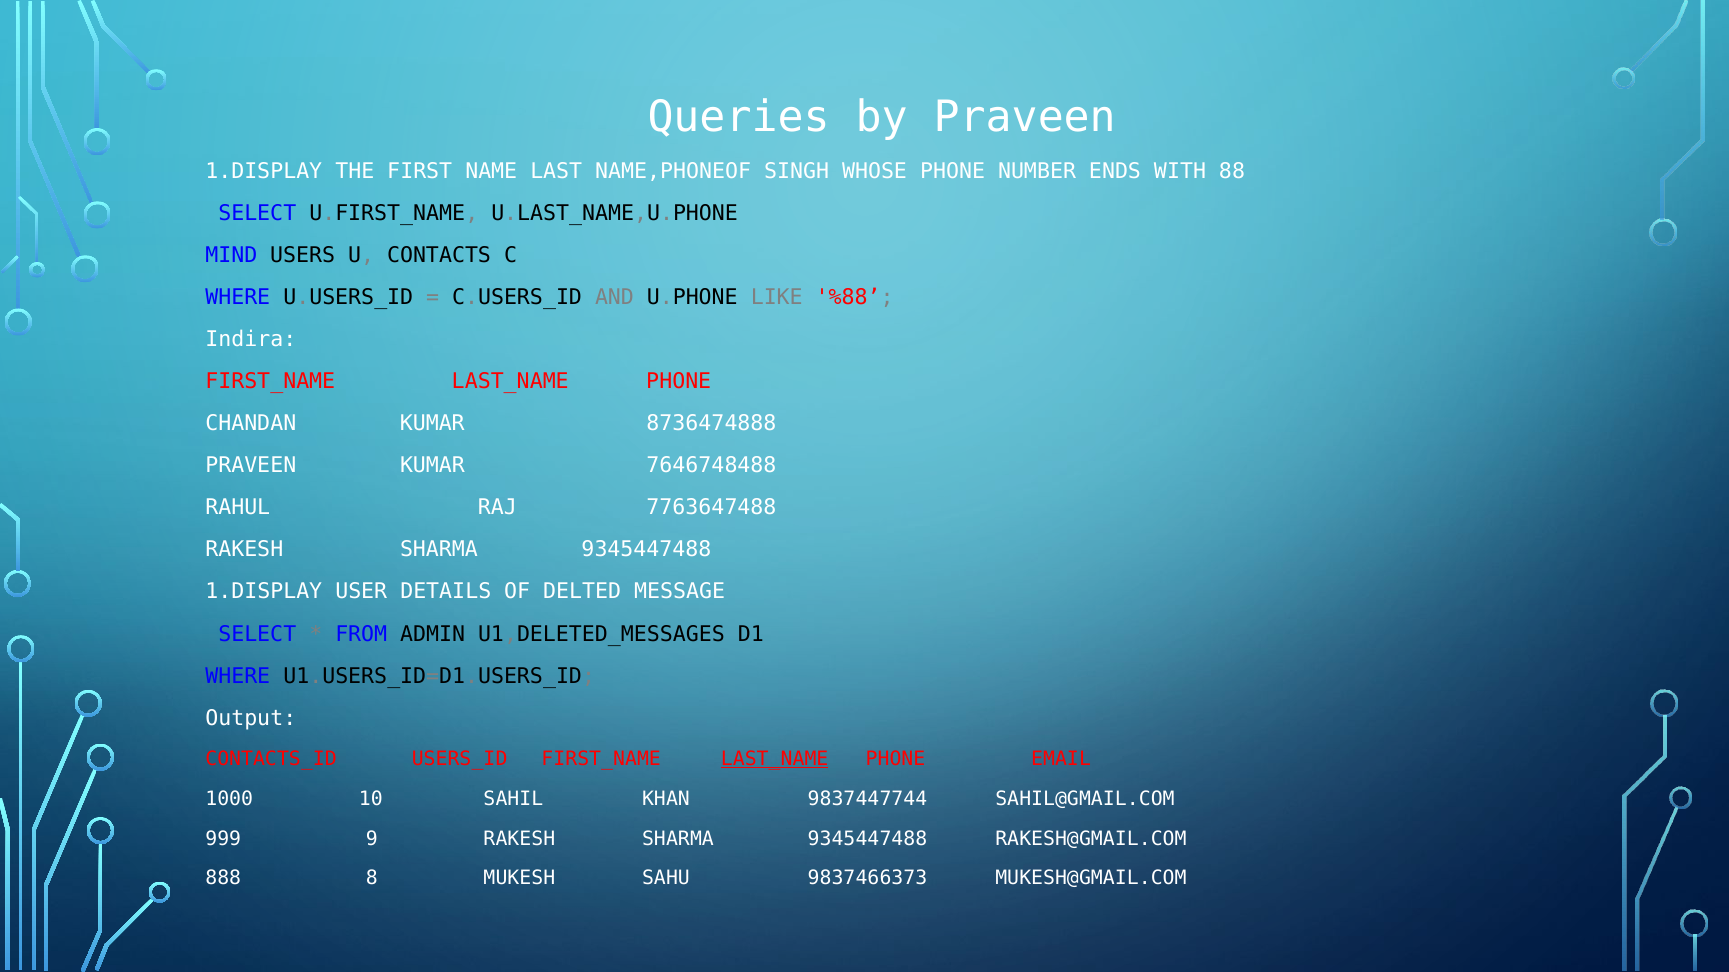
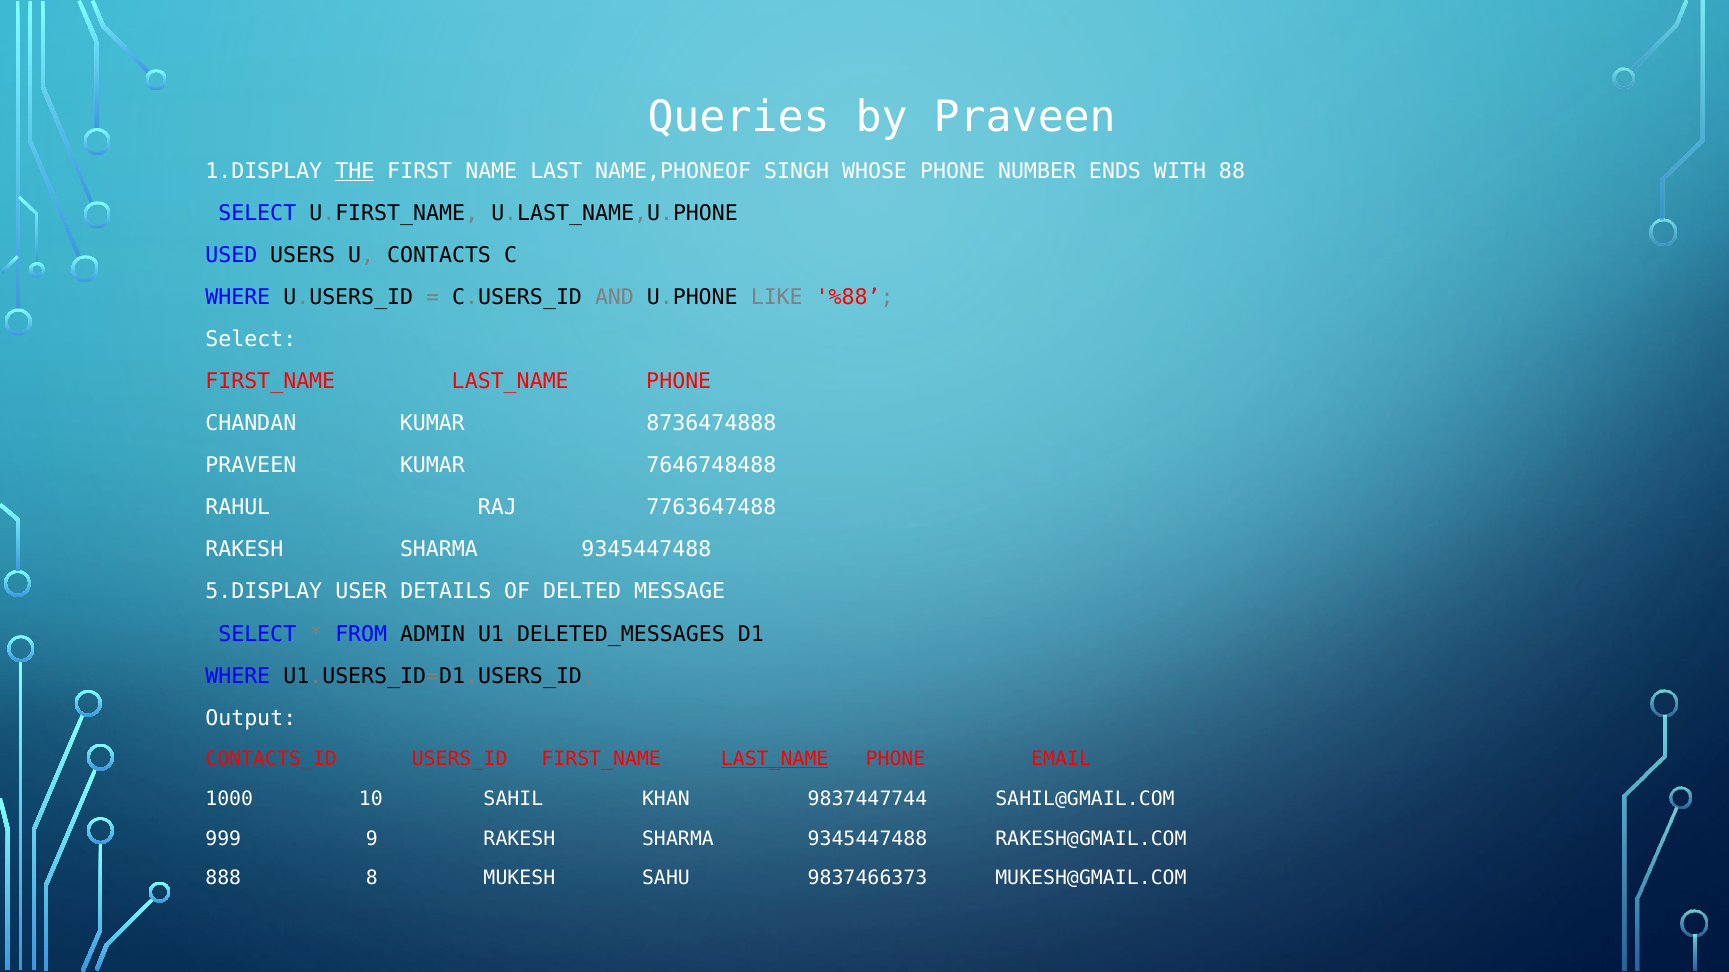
THE underline: none -> present (355, 171)
MIND: MIND -> USED (231, 255)
Indira: Indira -> Select (251, 339)
1.DISPLAY: 1.DISPLAY -> 5.DISPLAY (264, 592)
